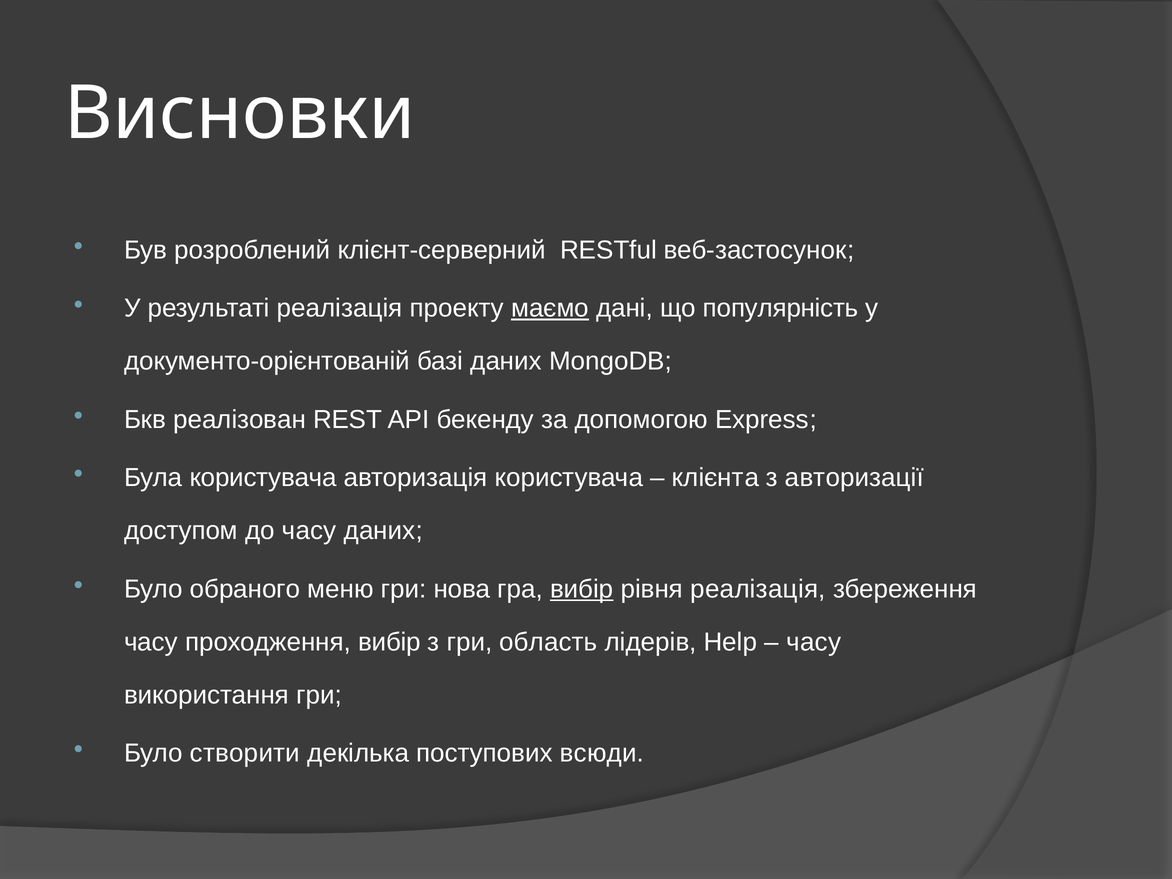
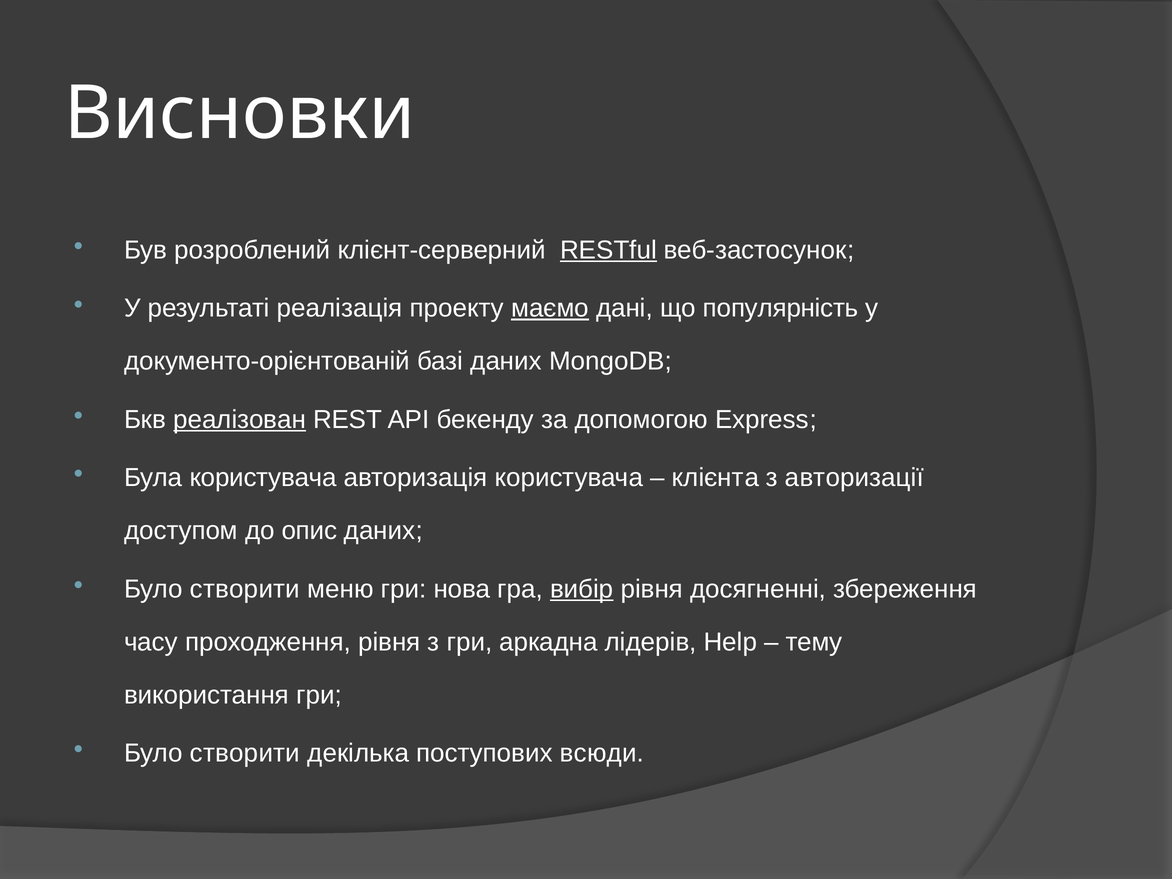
RESTful underline: none -> present (608, 250)
реалізован underline: none -> present (240, 420)
до часу: часу -> опис (309, 531)
обраного: обраного -> створити (245, 589)
рівня реалізація: реалізація -> досягненні (758, 589)
проходження вибір: вибір -> рівня (389, 642)
область: область -> аркадна (549, 642)
часу: часу -> тему (814, 642)
